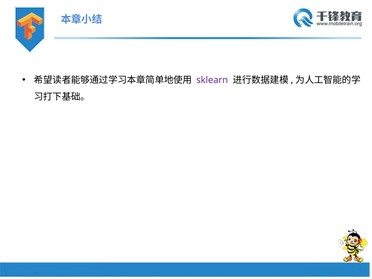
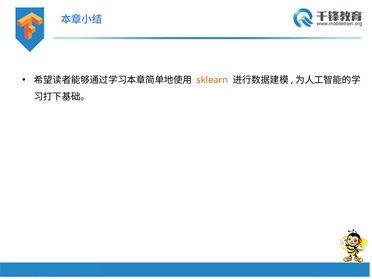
sklearn colour: purple -> orange (212, 80)
